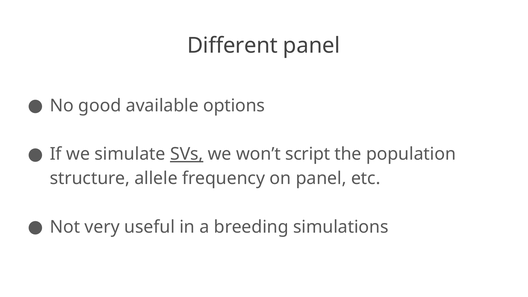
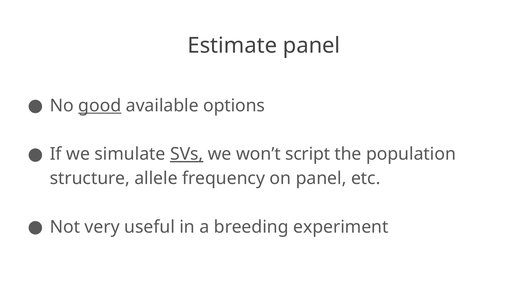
Different: Different -> Estimate (232, 46)
good underline: none -> present (100, 106)
simulations: simulations -> experiment (341, 227)
